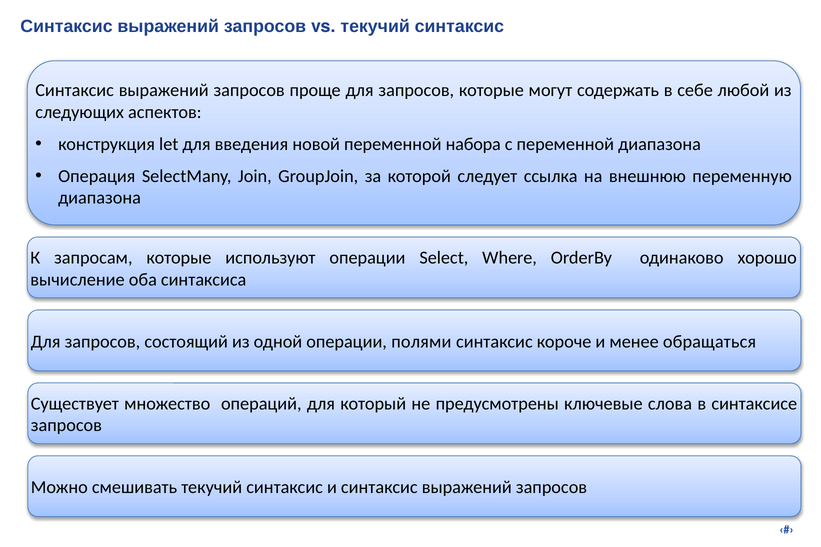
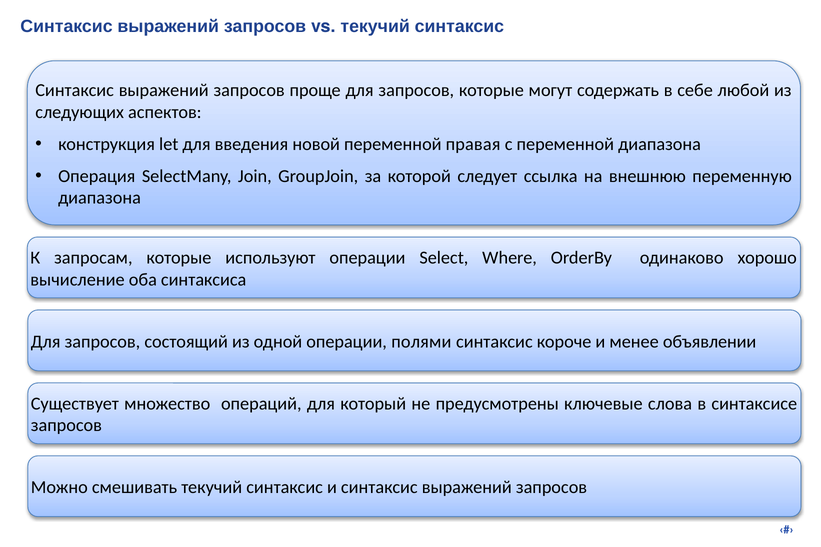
набора: набора -> правая (473, 144)
обращаться: обращаться -> объявлении (710, 342)
